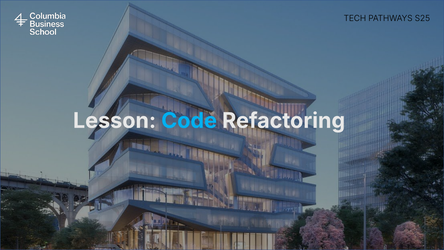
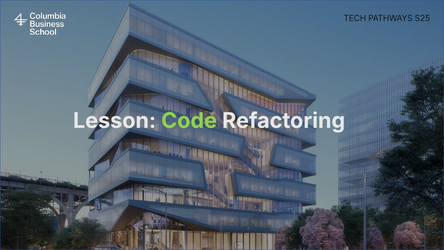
Code colour: light blue -> light green (189, 121)
